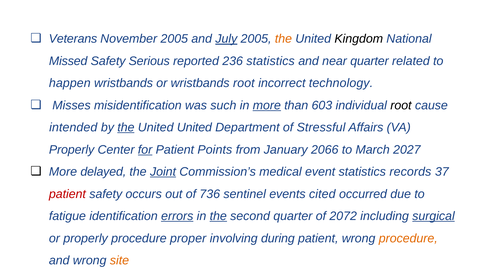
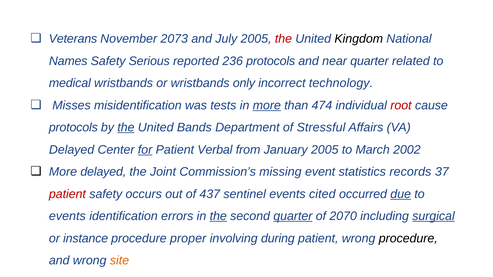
November 2005: 2005 -> 2073 (174, 39)
July underline: present -> none (226, 39)
the colour: orange -> red (283, 39)
Missed: Missed -> Names (68, 61)
236 statistics: statistics -> protocols (271, 61)
happen: happen -> medical (70, 83)
wristbands root: root -> only (244, 83)
such: such -> tests (223, 105)
603: 603 -> 474 (322, 105)
root colour: black -> red (401, 105)
intended: intended -> protocols (73, 128)
United United: United -> Bands (194, 128)
Properly: Properly -> Delayed (72, 150)
Points: Points -> Verbal (215, 150)
January 2066: 2066 -> 2005 (325, 150)
2027: 2027 -> 2002 (407, 150)
Joint underline: present -> none (163, 172)
medical: medical -> missing (280, 172)
736: 736 -> 437 (210, 194)
due underline: none -> present (401, 194)
fatigue: fatigue -> events (67, 216)
errors underline: present -> none (177, 216)
quarter underline: none -> present (293, 216)
2072: 2072 -> 2070 (343, 216)
or properly: properly -> instance (86, 239)
procedure colour: orange -> black (408, 239)
